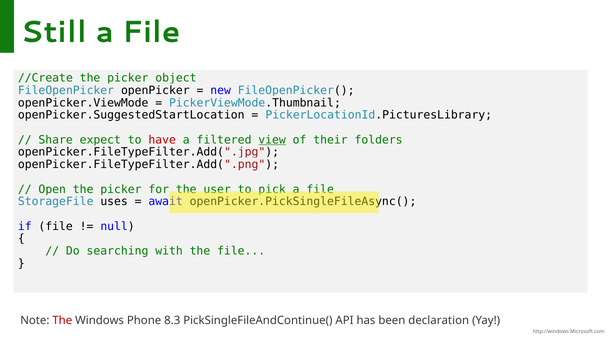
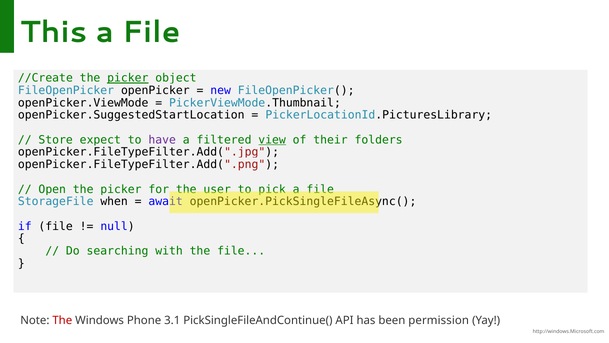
Still: Still -> This (54, 32)
picker underline: none -> present (128, 78)
Share: Share -> Store (56, 140)
have colour: red -> purple (162, 140)
uses: uses -> when (114, 201)
8.3: 8.3 -> 3.1 (172, 320)
declaration: declaration -> permission (439, 320)
